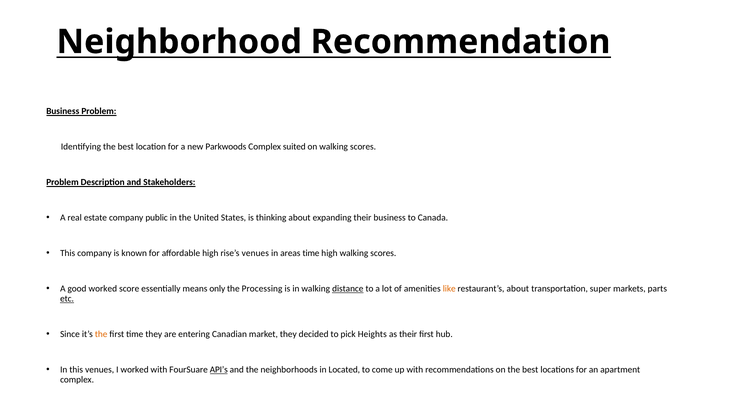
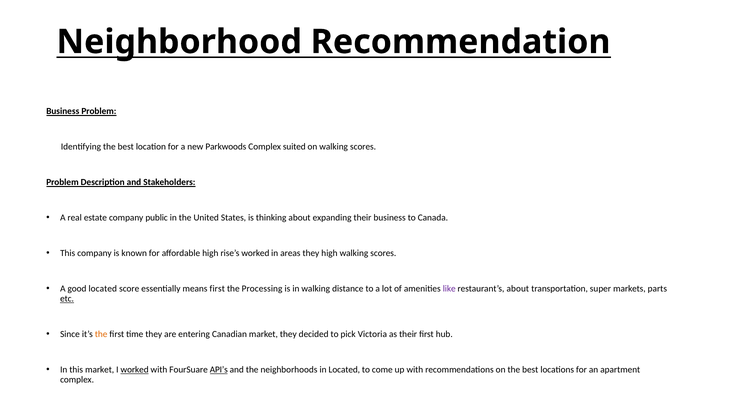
rise’s venues: venues -> worked (255, 253)
areas time: time -> they (311, 253)
good worked: worked -> located (103, 289)
means only: only -> first (217, 289)
distance underline: present -> none (348, 289)
like colour: orange -> purple (449, 289)
Heights: Heights -> Victoria (372, 334)
this venues: venues -> market (100, 369)
worked underline: none -> present (135, 369)
